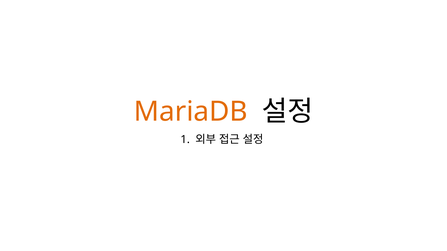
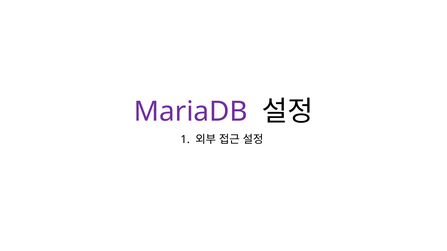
MariaDB colour: orange -> purple (191, 112)
